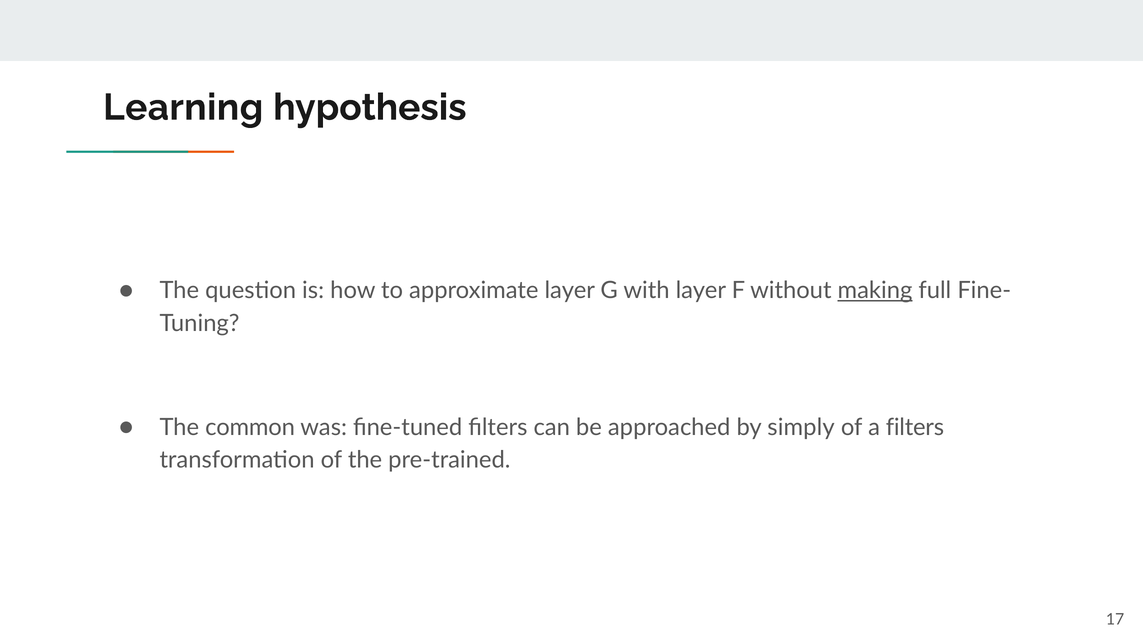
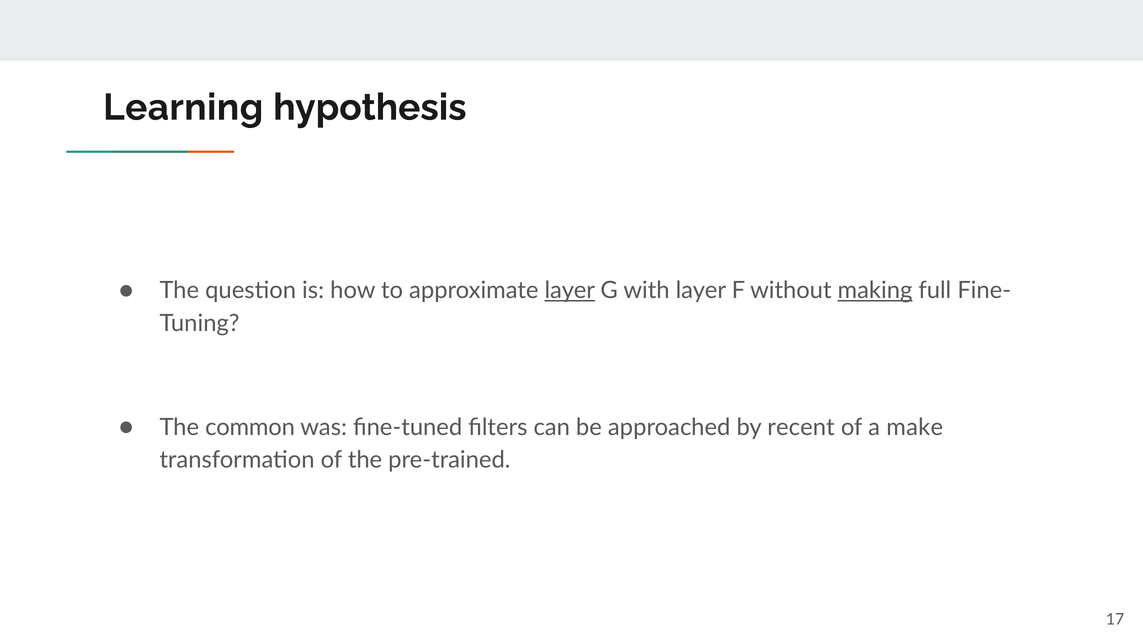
layer underline: none -> present (570, 291)
simply: simply -> recent (801, 427)
a filters: filters -> make (915, 427)
